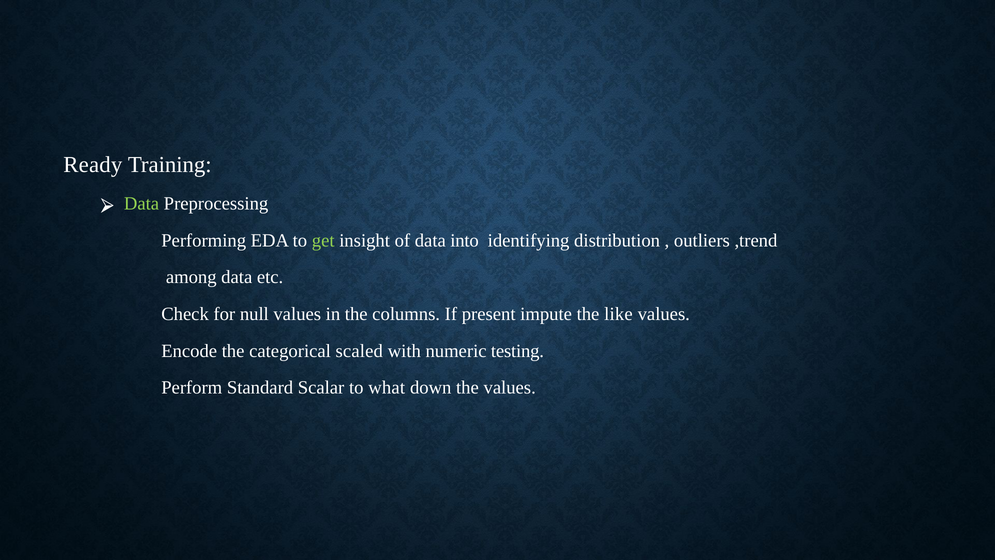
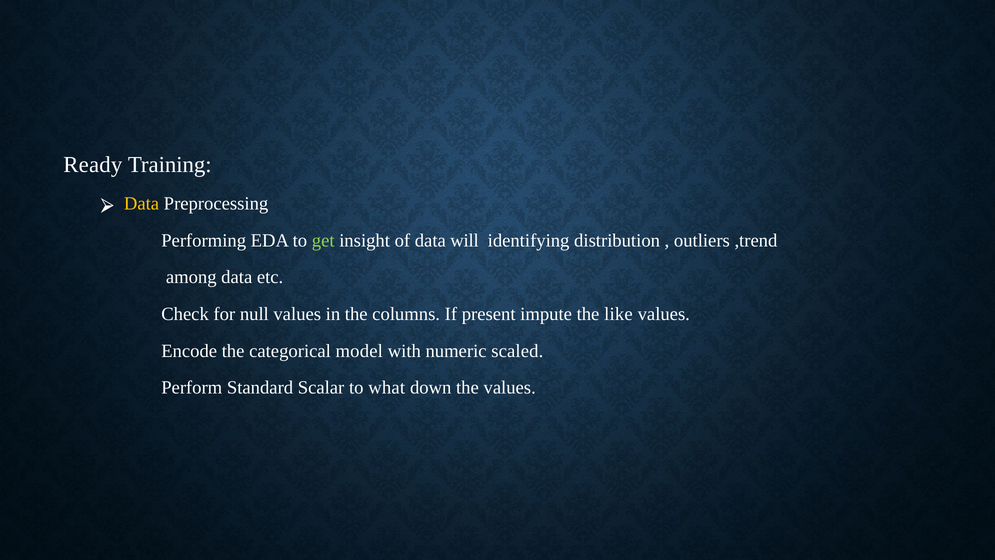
Data colour: light green -> yellow (142, 203)
into: into -> will (465, 240)
scaled: scaled -> model (359, 351)
testing: testing -> scaled (517, 351)
